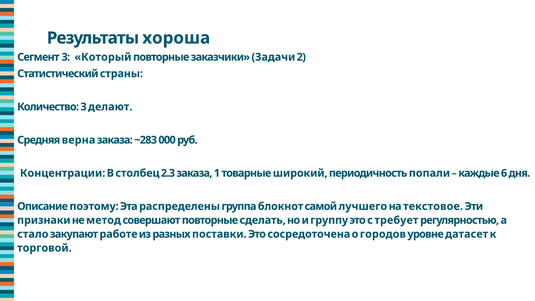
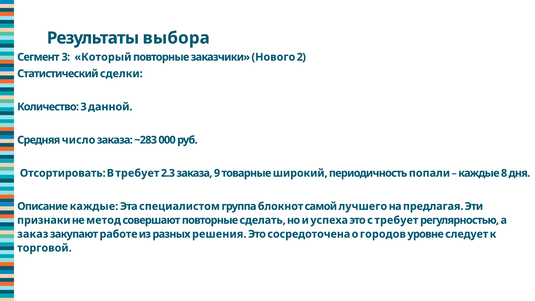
хороша: хороша -> выбора (176, 38)
Задачи: Задачи -> Нового (273, 57)
страны: страны -> сделки (121, 74)
делают: делают -> данной (110, 107)
верна: верна -> число (79, 140)
Концентрации: Концентрации -> Отсортировать (63, 173)
В столбец: столбец -> требует (137, 173)
1: 1 -> 9 (217, 173)
6: 6 -> 8 (504, 173)
Описание поэтому: поэтому -> каждые (94, 206)
распределены: распределены -> специалистом (180, 206)
текстовое: текстовое -> предлагая (433, 206)
группу: группу -> успеха (329, 220)
стало: стало -> заказ (33, 234)
поставки: поставки -> решения (219, 234)
датасет: датасет -> следует (467, 234)
